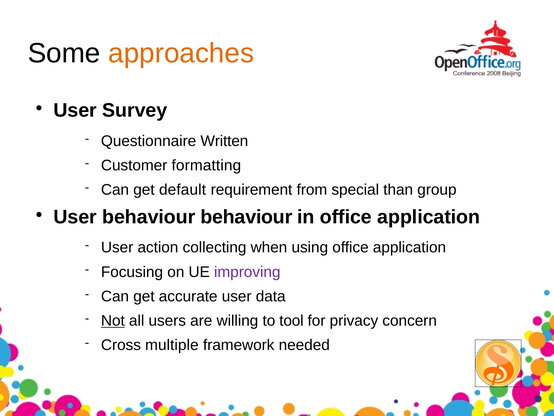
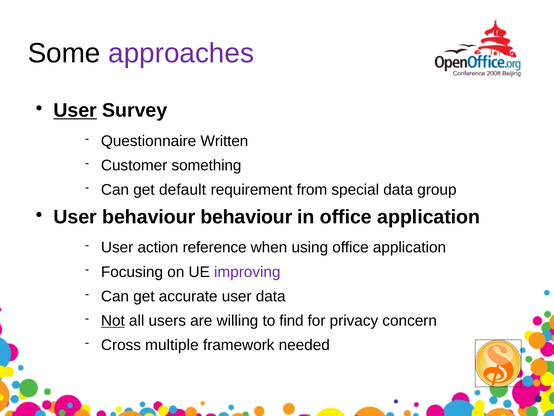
approaches colour: orange -> purple (181, 53)
User underline: none -> present (75, 110)
formatting: formatting -> something (207, 165)
special than: than -> data (398, 190)
collecting: collecting -> reference (215, 247)
tool: tool -> find (291, 320)
